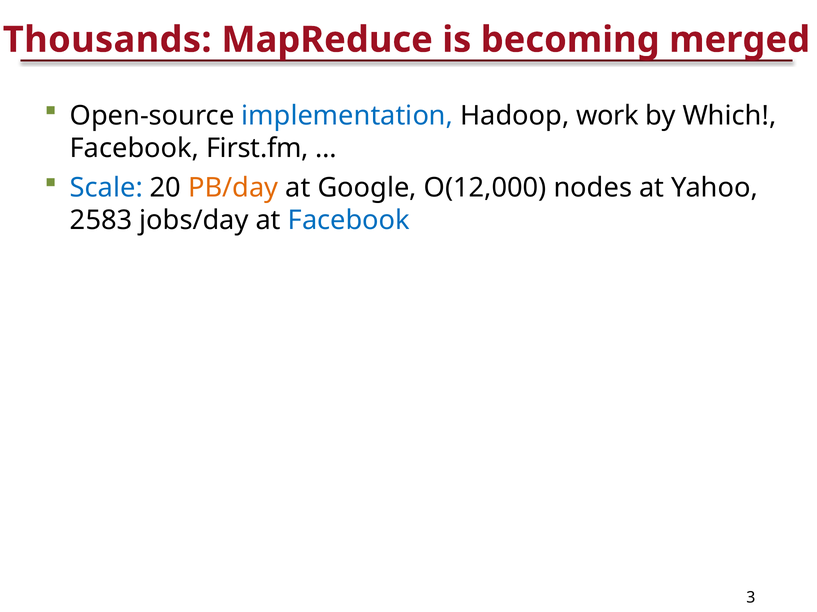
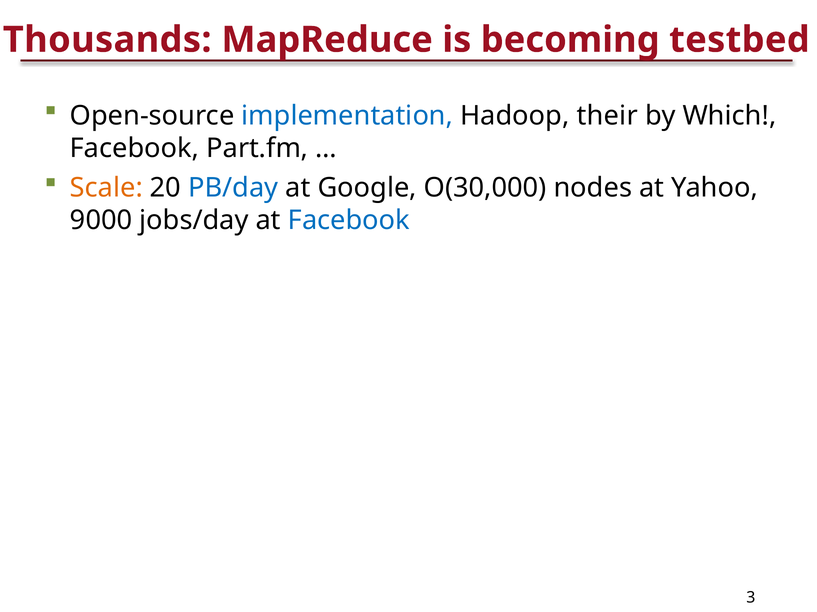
merged: merged -> testbed (739, 40)
work: work -> their (607, 116)
First.fm: First.fm -> Part.fm (257, 148)
Scale colour: blue -> orange (106, 188)
PB/day colour: orange -> blue (233, 188)
O(12,000: O(12,000 -> O(30,000 (485, 188)
2583: 2583 -> 9000 (101, 221)
